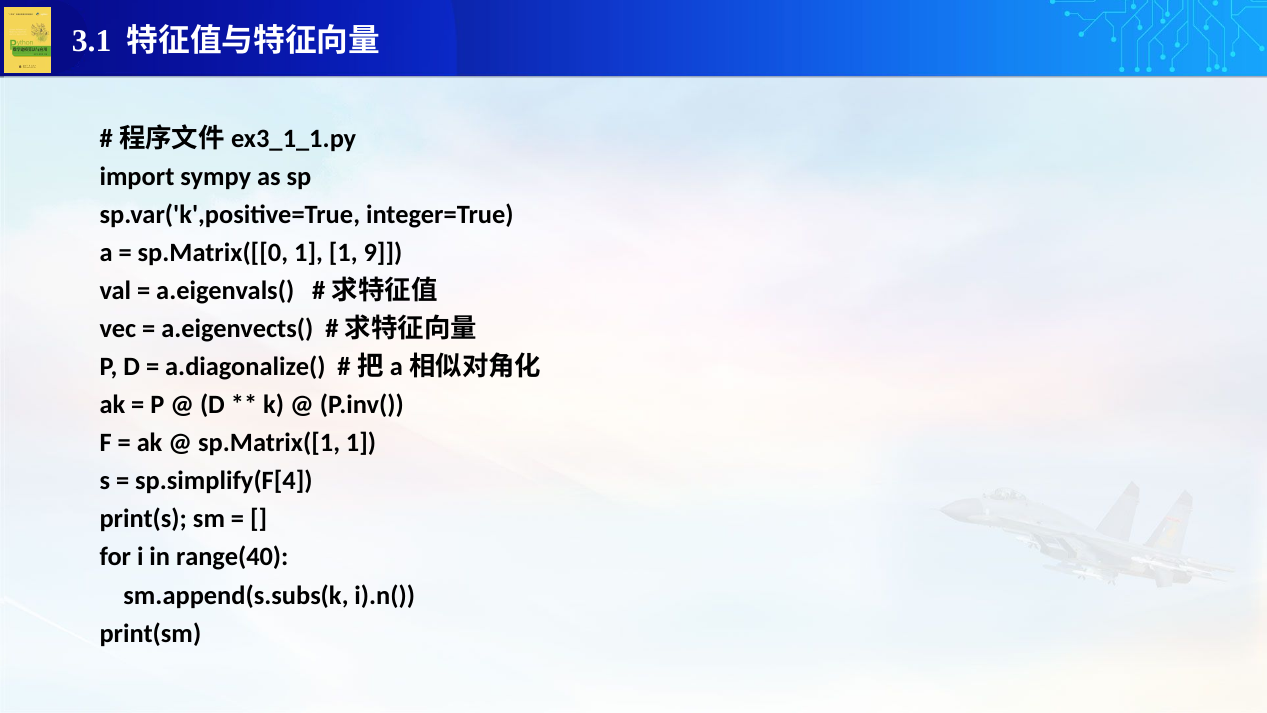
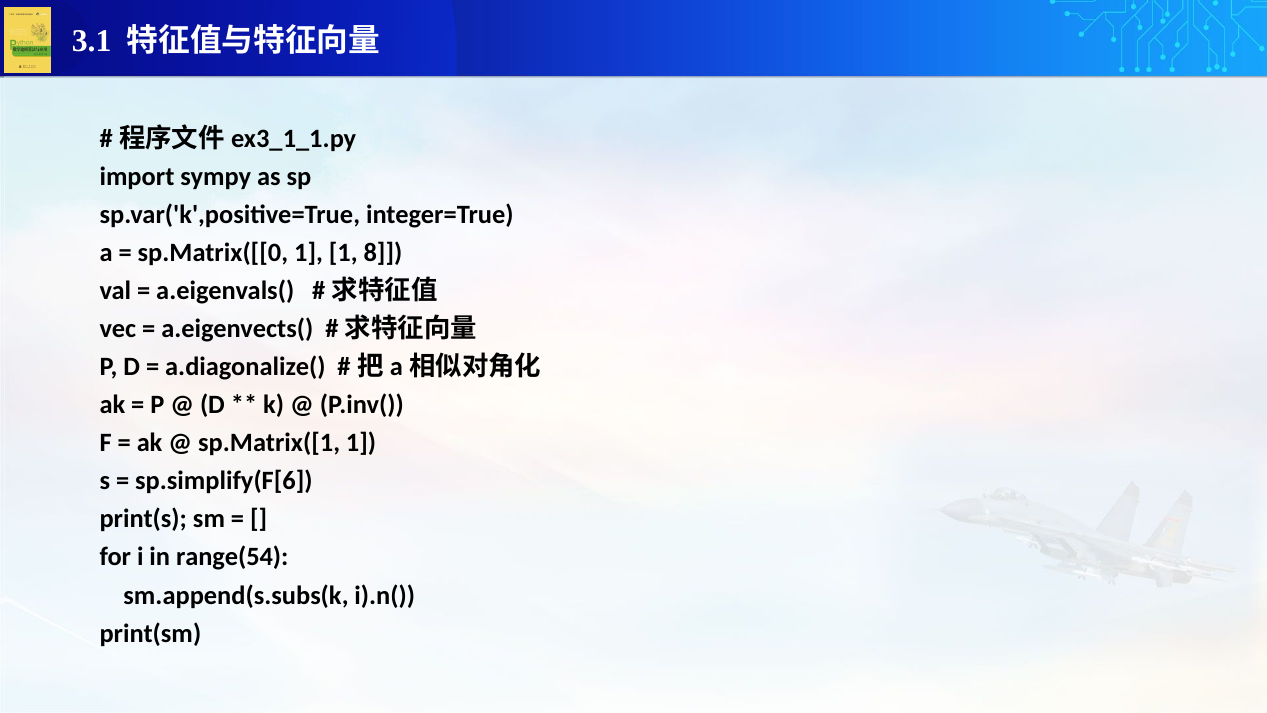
9: 9 -> 8 (383, 253)
sp.simplify(F[4: sp.simplify(F[4 -> sp.simplify(F[6 (224, 481)
range(40: range(40 -> range(54 (232, 557)
